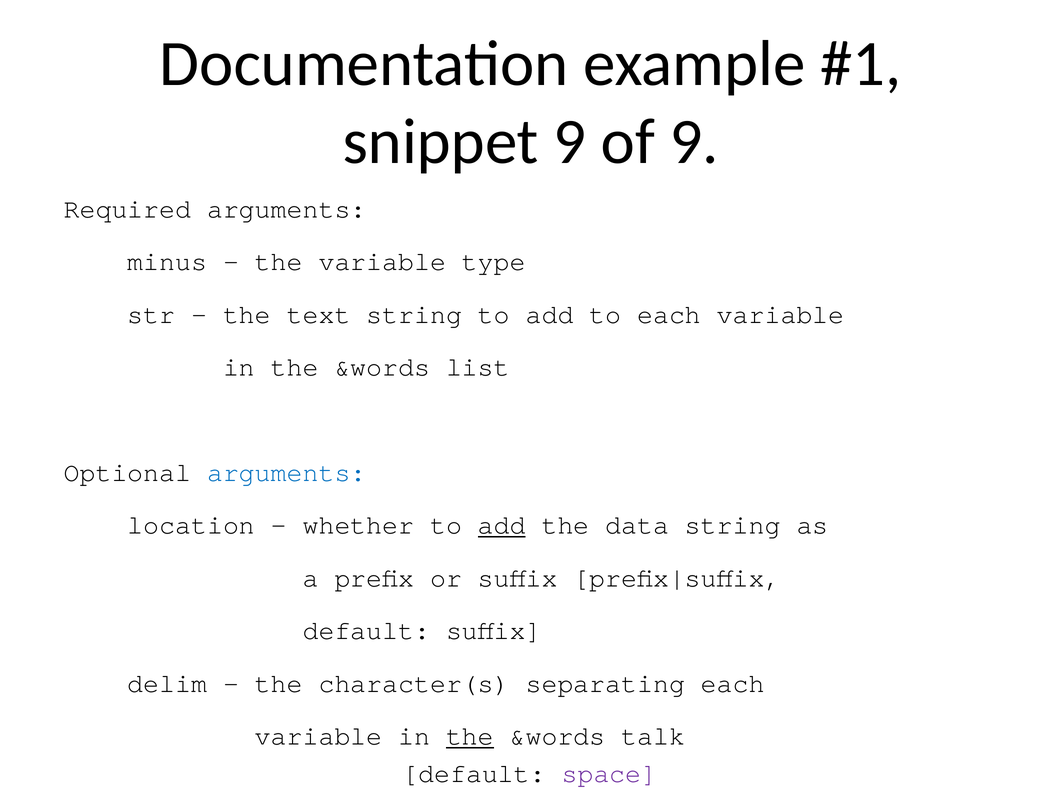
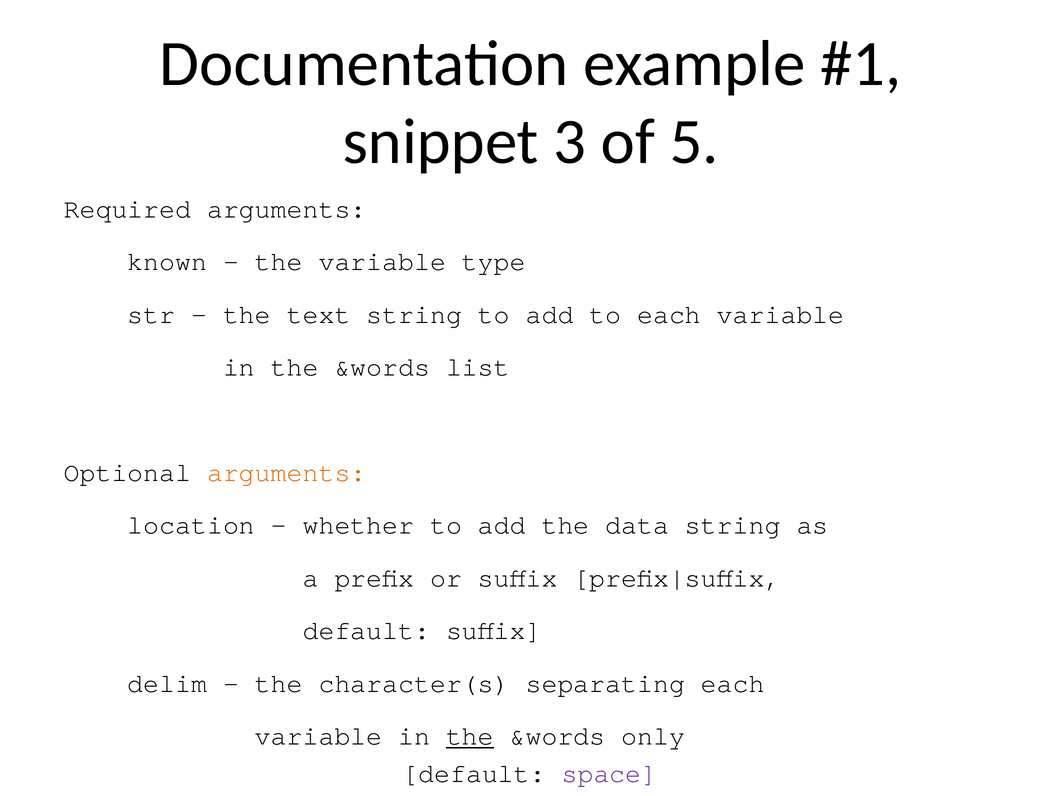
snippet 9: 9 -> 3 (570, 142)
of 9: 9 -> 5 (694, 142)
minus: minus -> known (167, 262)
arguments colour: blue -> orange (287, 473)
add underline: present -> none (502, 526)
talk: talk -> only (653, 737)
